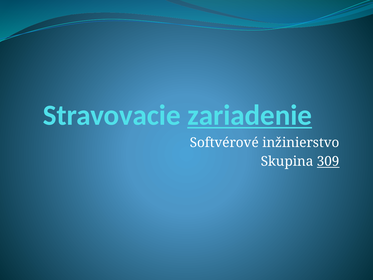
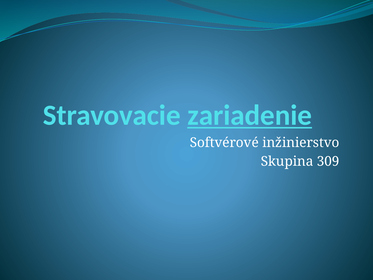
309 underline: present -> none (328, 161)
